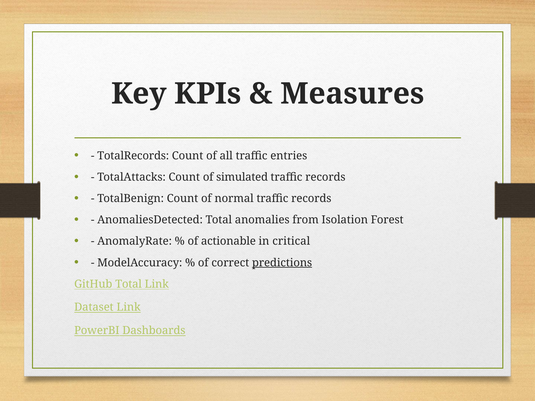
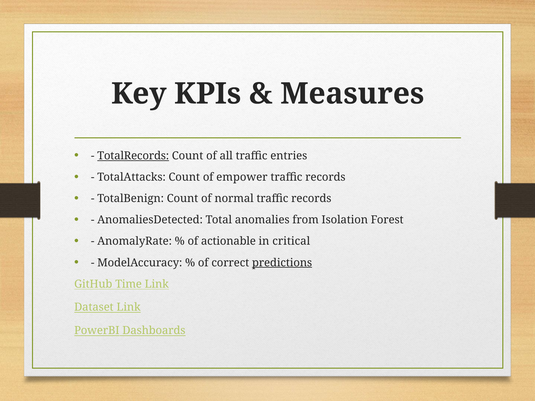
TotalRecords underline: none -> present (133, 156)
simulated: simulated -> empower (242, 177)
GitHub Total: Total -> Time (129, 284)
